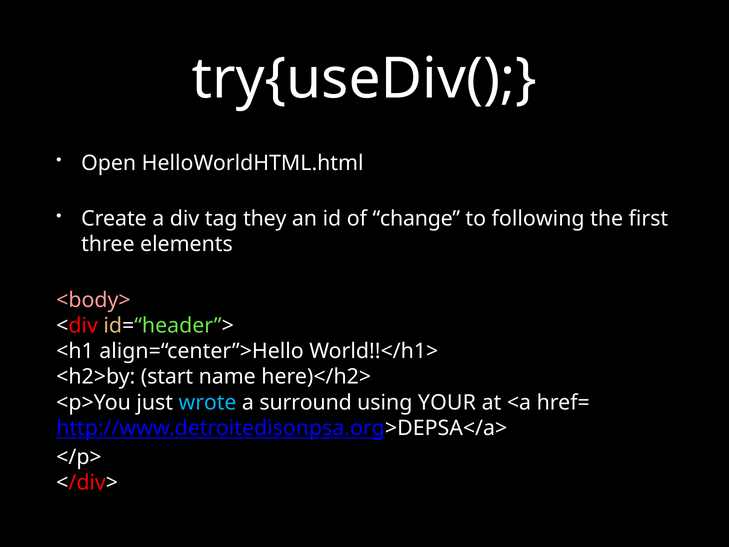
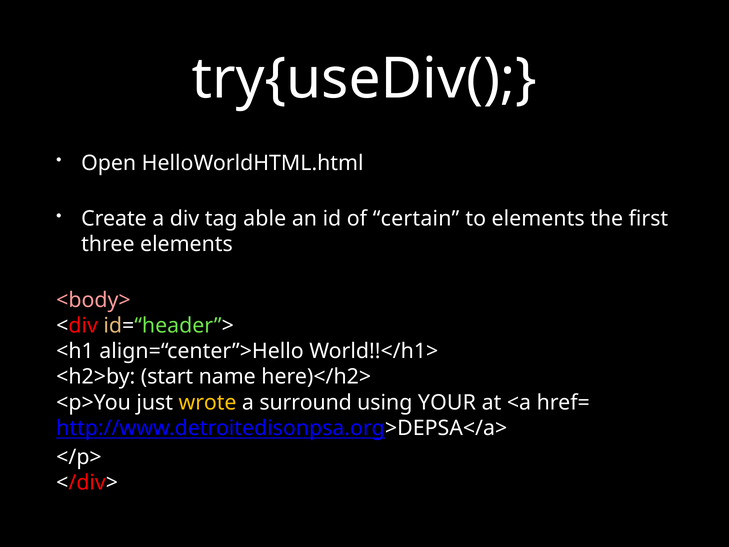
they: they -> able (265, 219)
change: change -> certain (416, 219)
to following: following -> elements (538, 219)
wrote colour: light blue -> yellow (208, 402)
